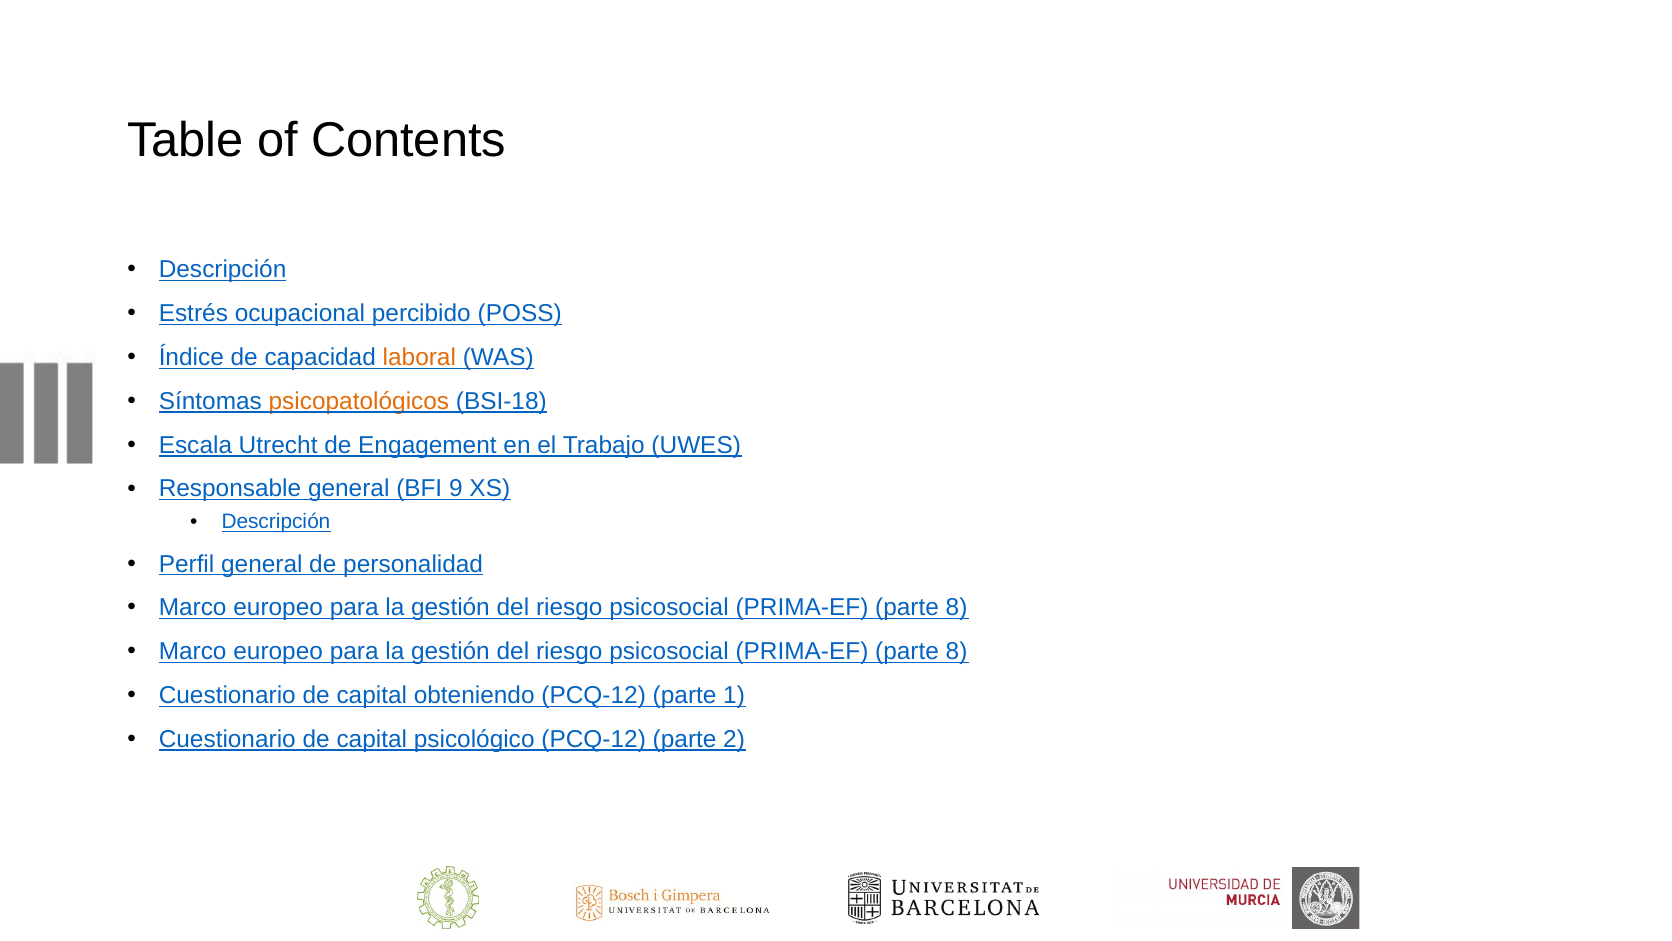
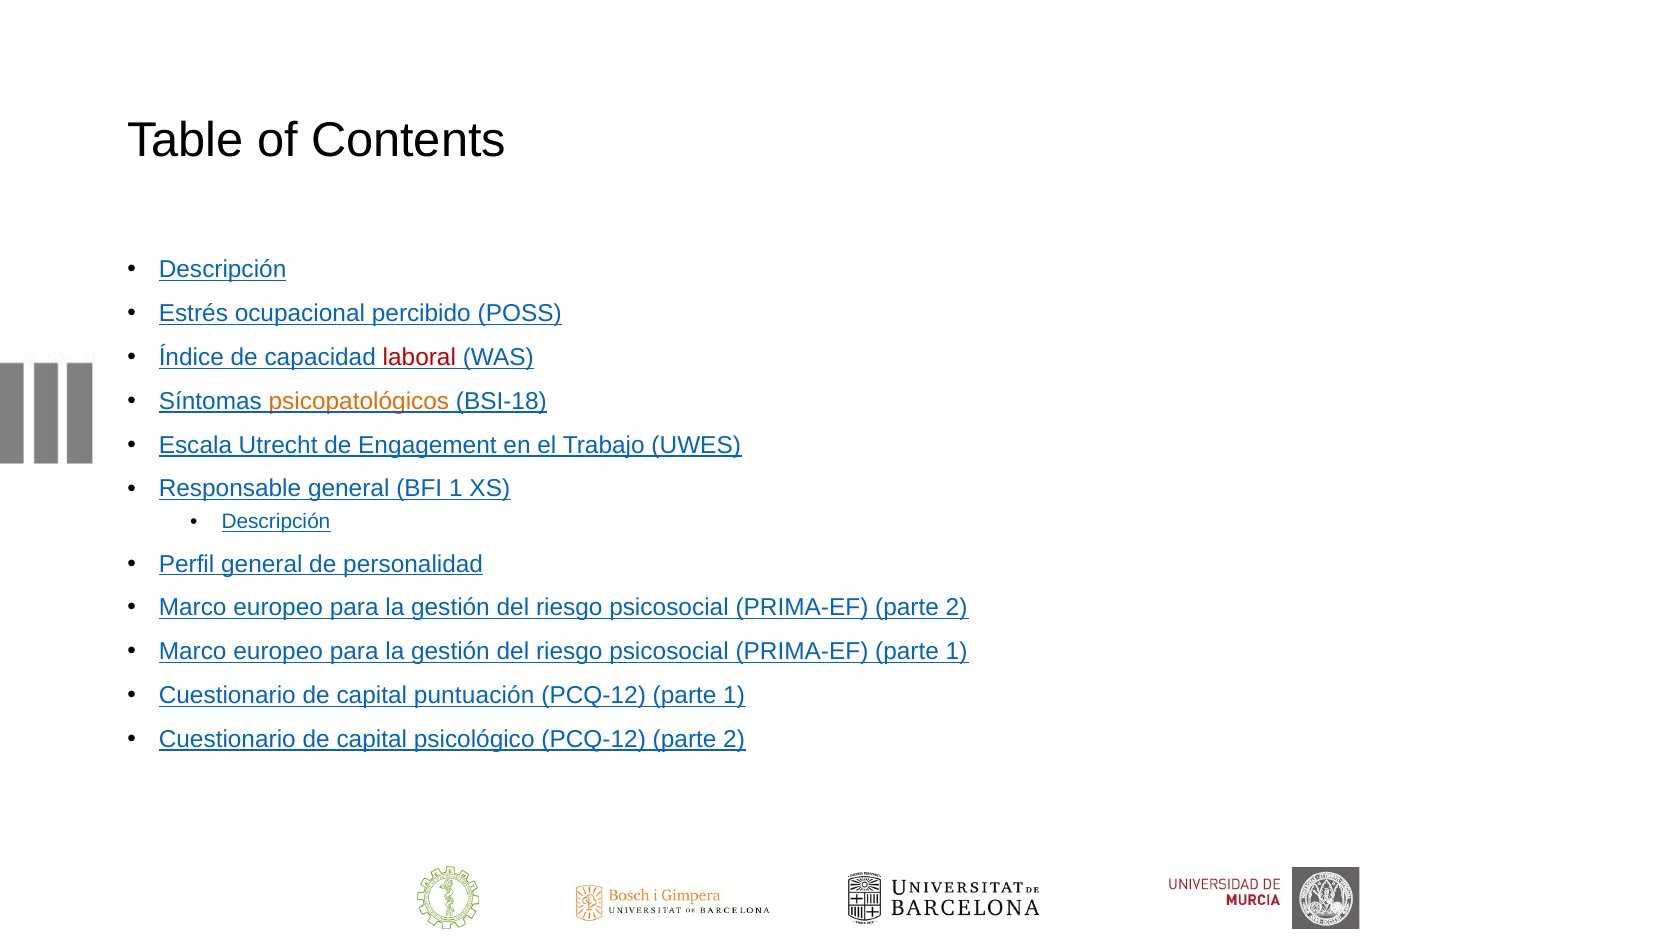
laboral colour: orange -> red (419, 357)
BFI 9: 9 -> 1 (456, 489)
8: 8 -> 2 (957, 607)
8: 8 -> 1 (957, 651)
obteniendo: obteniendo -> puntuación (474, 695)
